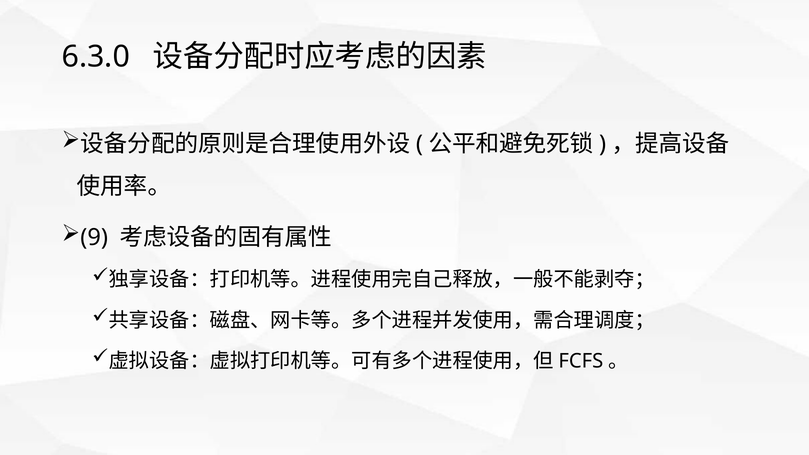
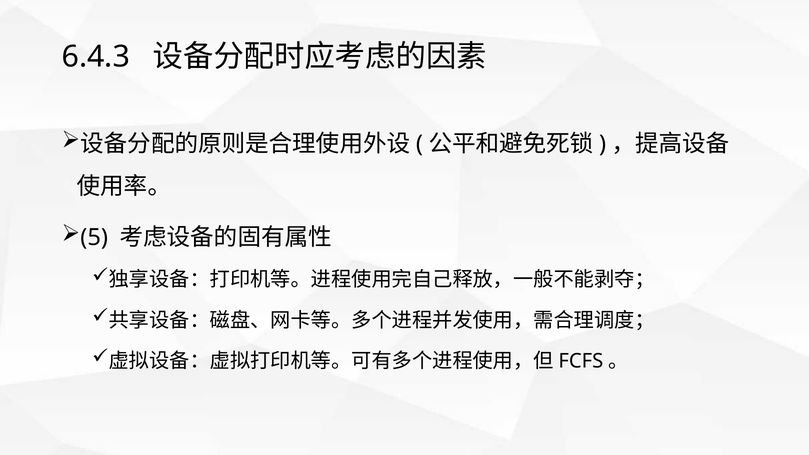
6.3.0: 6.3.0 -> 6.4.3 (96, 57)
9: 9 -> 5 (94, 237)
